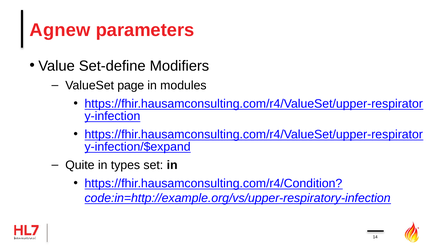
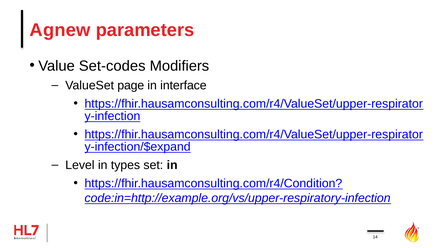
Set-define: Set-define -> Set-codes (112, 66)
modules: modules -> interface (183, 85)
Quite: Quite -> Level (80, 165)
